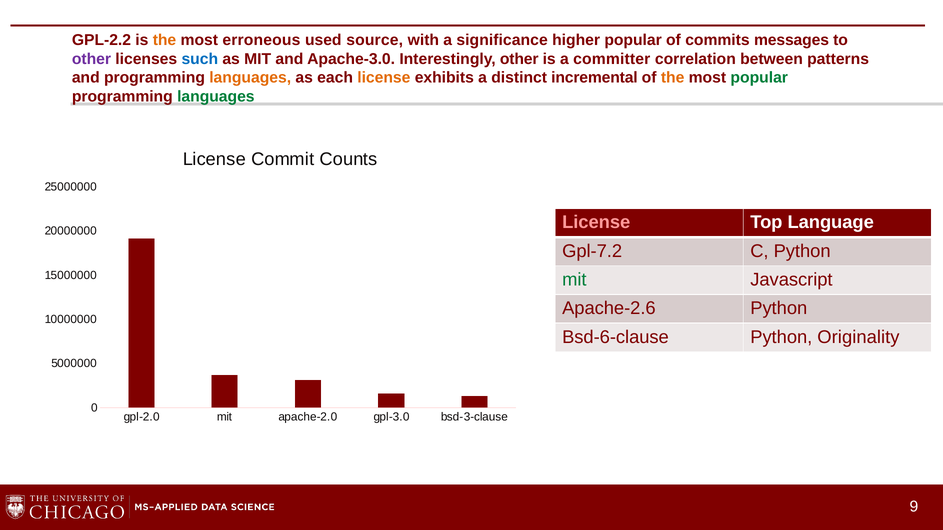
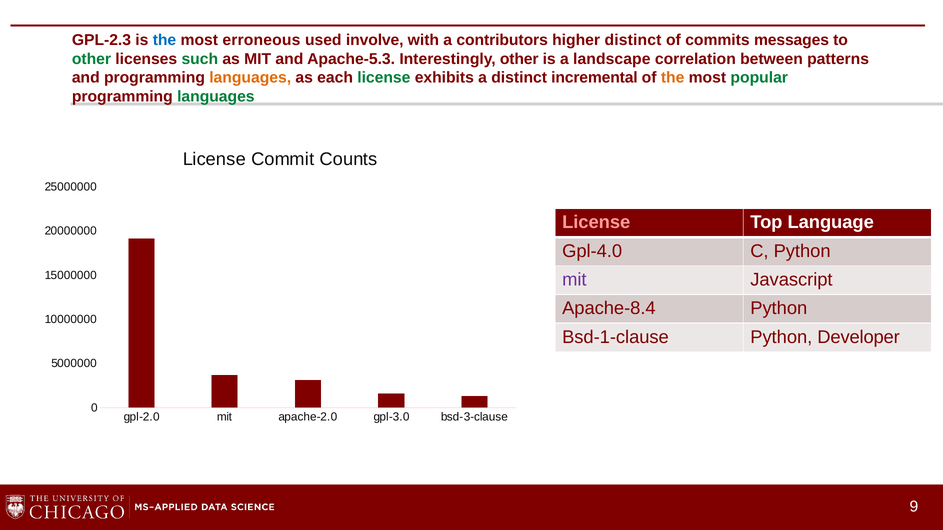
GPL-2.2: GPL-2.2 -> GPL-2.3 (101, 40)
the colour: orange -> blue (164, 40)
source: source -> involve (375, 40)
significance: significance -> contributors (502, 40)
higher popular: popular -> distinct (633, 40)
other colour: purple -> green (91, 59)
such colour: blue -> green (200, 59)
Apache-3.0: Apache-3.0 -> Apache-5.3 (351, 59)
committer: committer -> landscape (612, 59)
license colour: orange -> green (384, 78)
Gpl-7.2: Gpl-7.2 -> Gpl-4.0 (592, 251)
mit colour: green -> purple (574, 280)
Apache-2.6: Apache-2.6 -> Apache-8.4 (609, 309)
Bsd-6-clause: Bsd-6-clause -> Bsd-1-clause (615, 337)
Originality: Originality -> Developer (859, 337)
